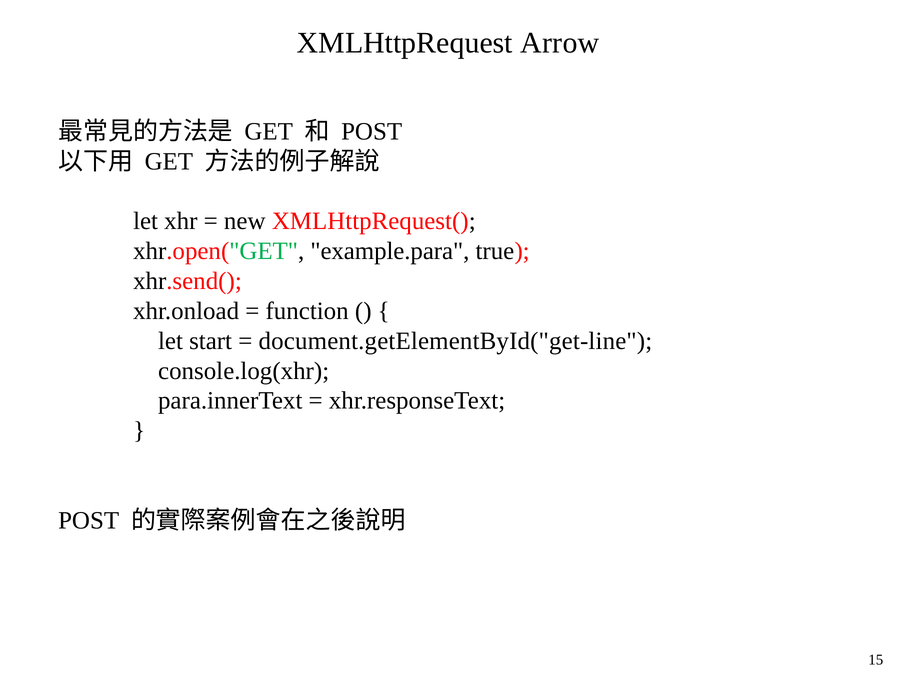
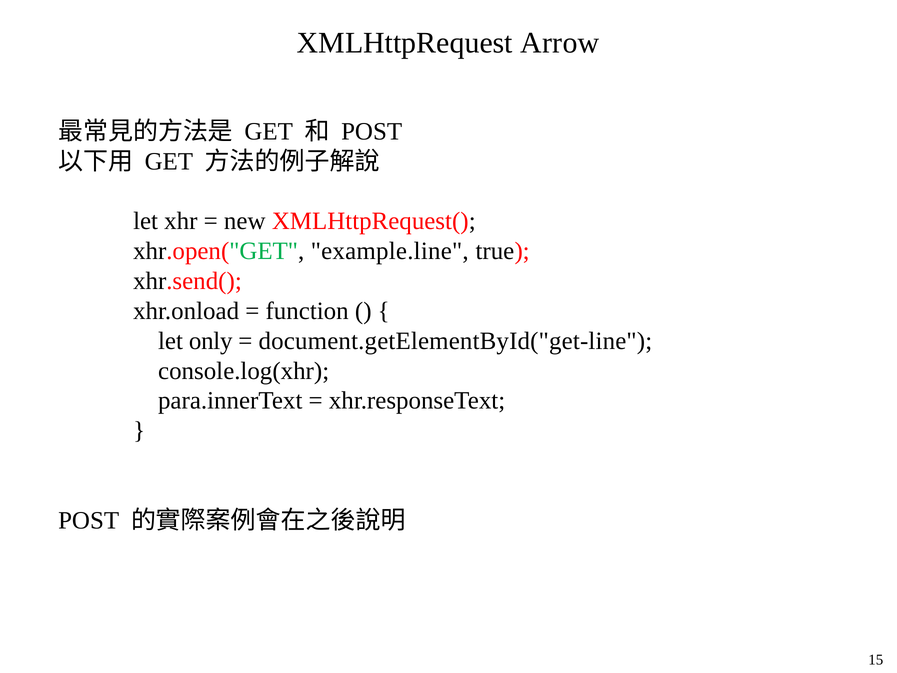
example.para: example.para -> example.line (390, 251)
start: start -> only (211, 341)
